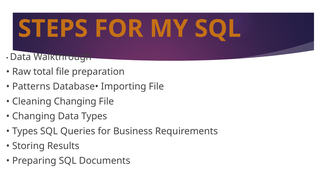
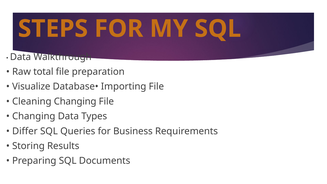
Patterns: Patterns -> Visualize (31, 87)
Types: Types -> Differ (25, 131)
